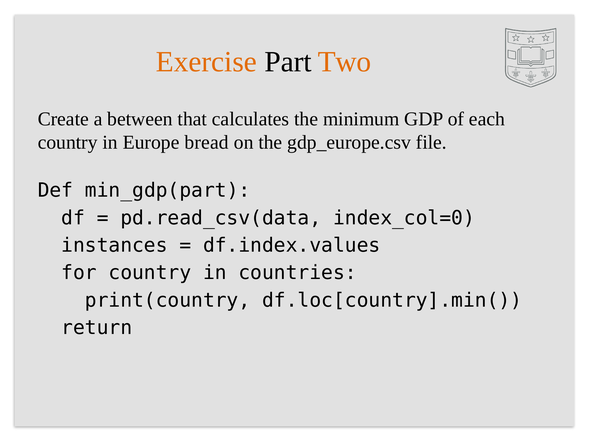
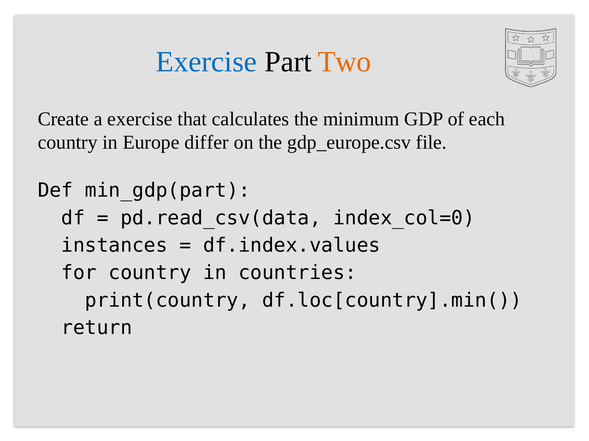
Exercise colour: orange -> blue (206, 62)
a between: between -> exercise (140, 119)
bread: bread -> differ (207, 143)
